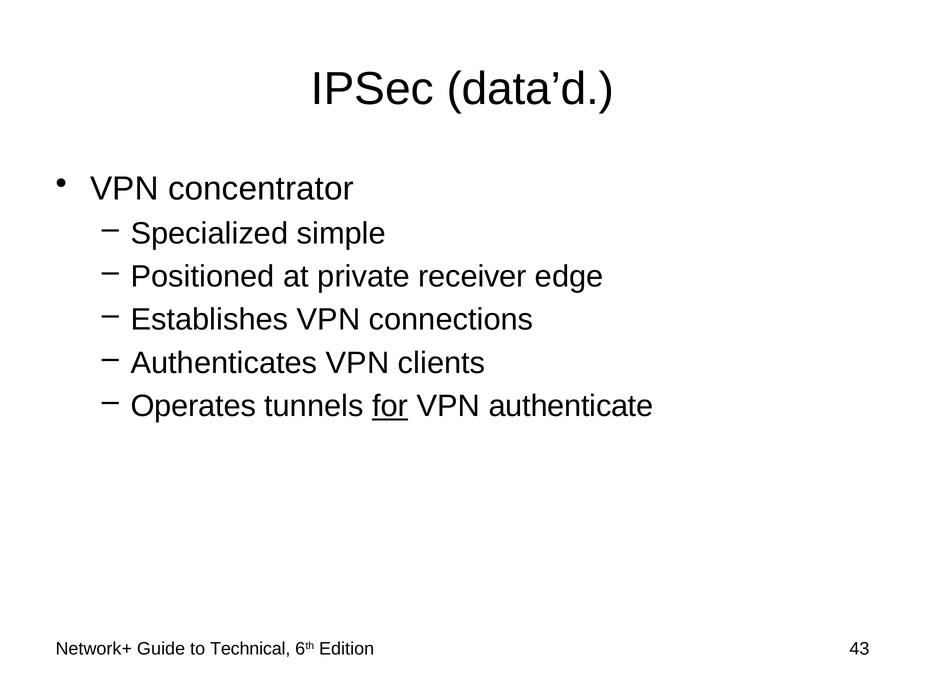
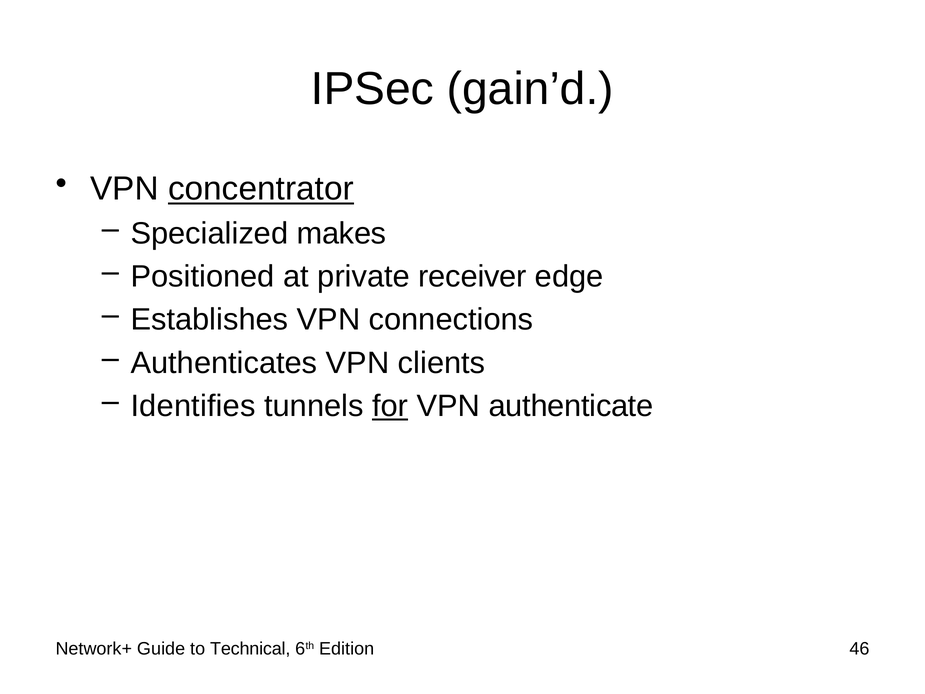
data’d: data’d -> gain’d (530, 89)
concentrator underline: none -> present (261, 189)
simple: simple -> makes (342, 233)
Operates: Operates -> Identifies (193, 406)
43: 43 -> 46 (859, 648)
